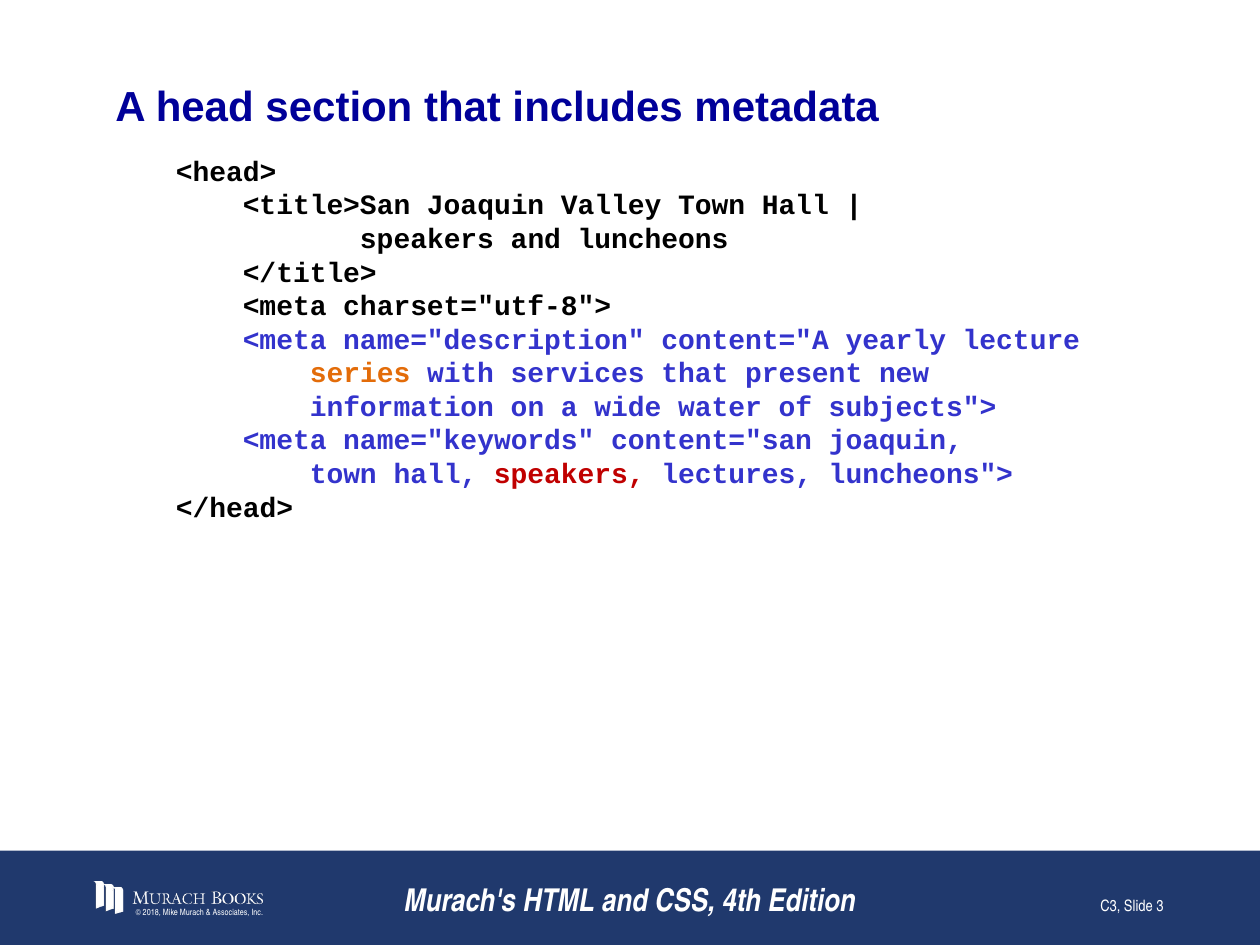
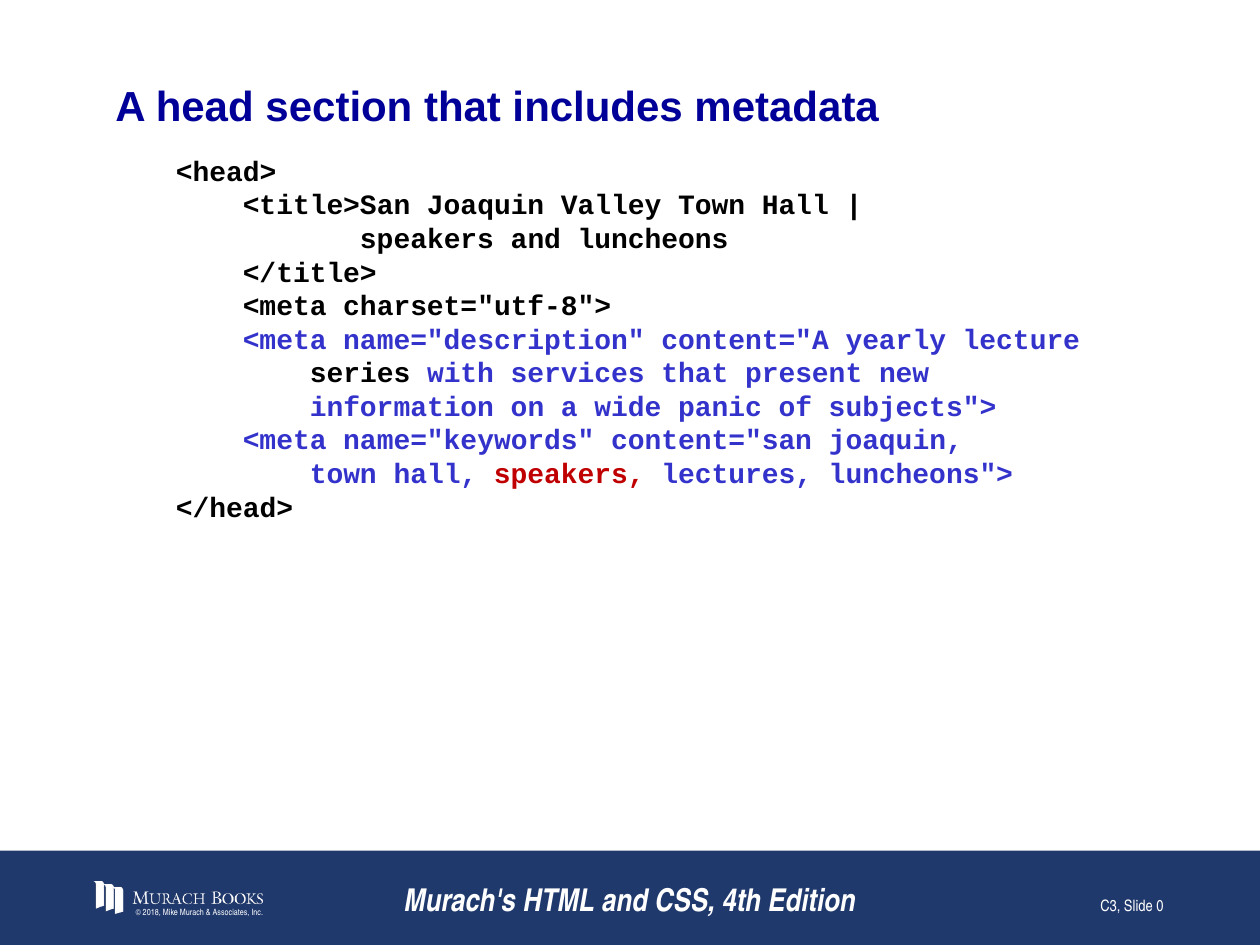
series colour: orange -> black (360, 374)
water: water -> panic (720, 407)
3: 3 -> 0 (1160, 907)
